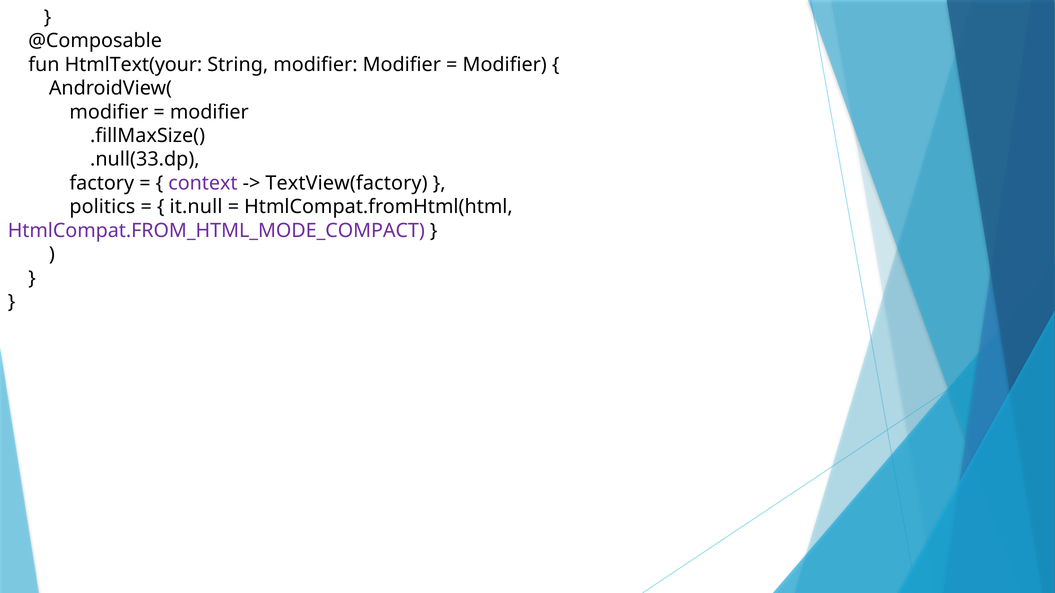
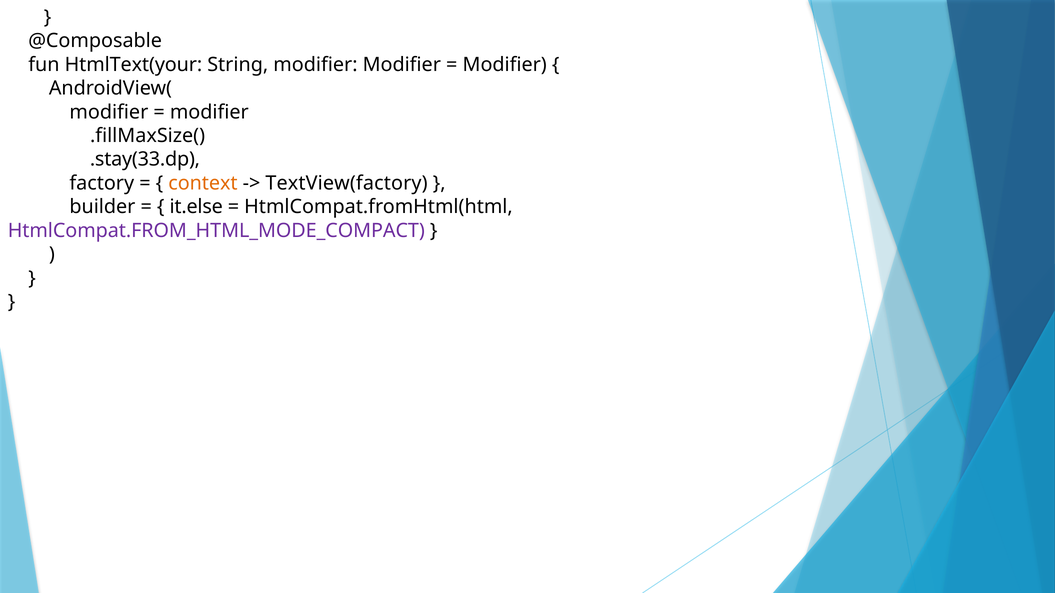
.null(33.dp: .null(33.dp -> .stay(33.dp (145, 160)
context colour: purple -> orange (203, 183)
politics: politics -> builder (102, 207)
it.null: it.null -> it.else (196, 207)
